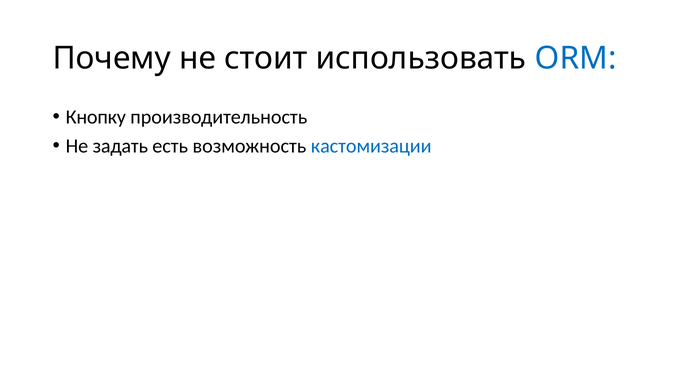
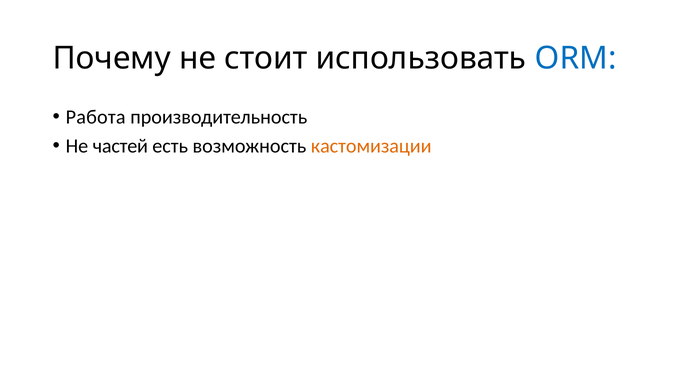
Кнопку: Кнопку -> Работа (96, 117)
задать: задать -> частей (120, 146)
кастомизации colour: blue -> orange (371, 146)
